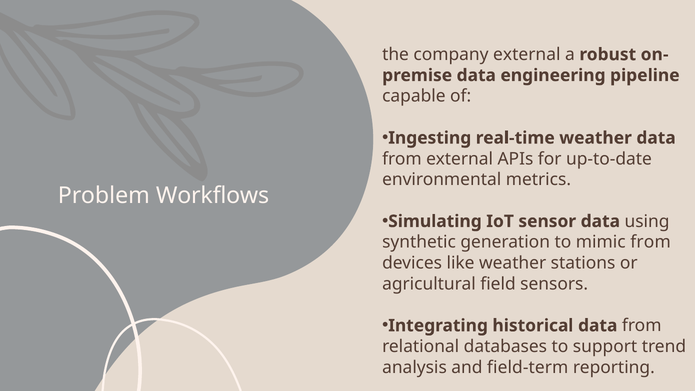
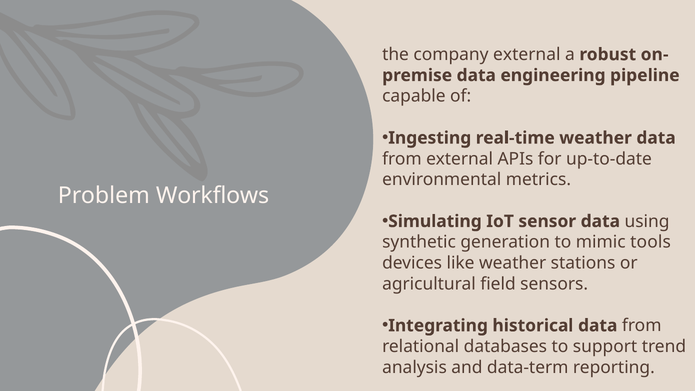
mimic from: from -> tools (651, 242)
field-term: field-term -> data-term (528, 367)
